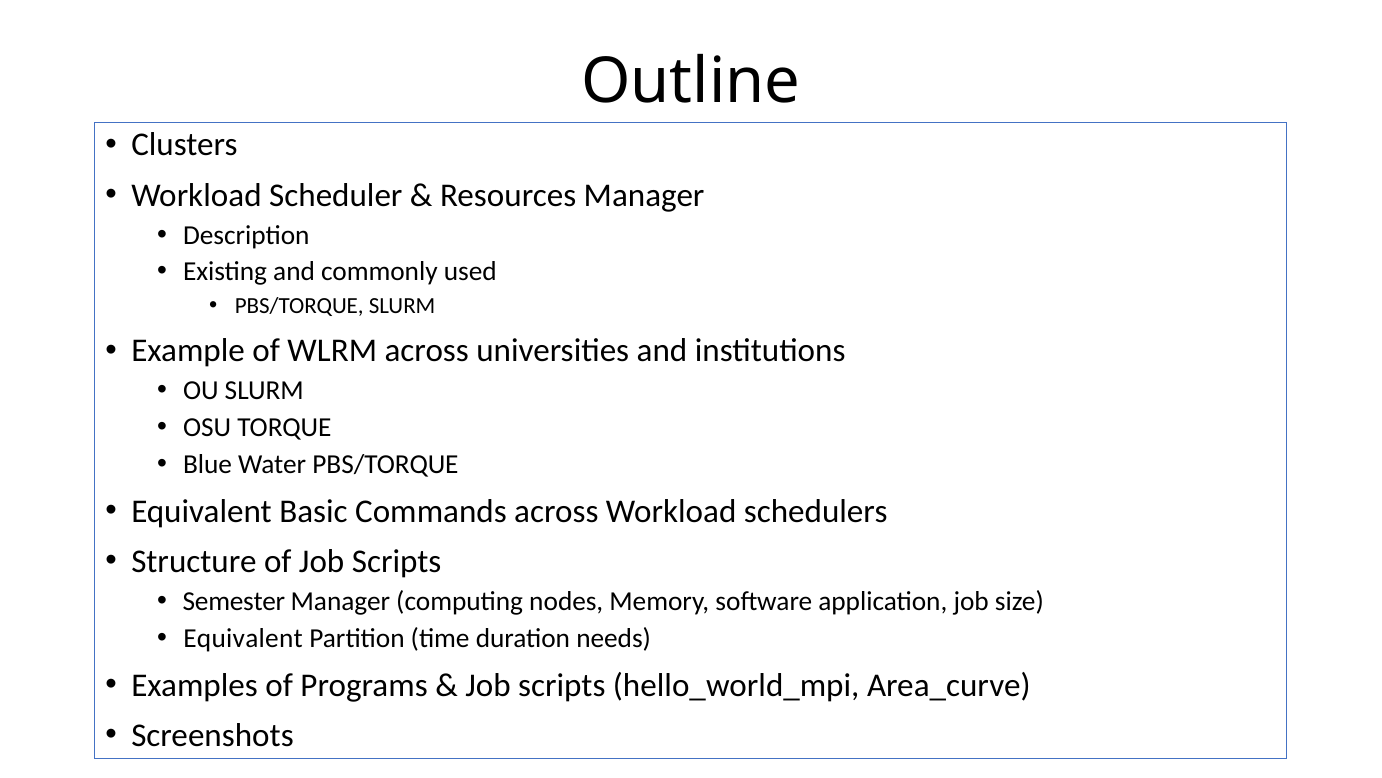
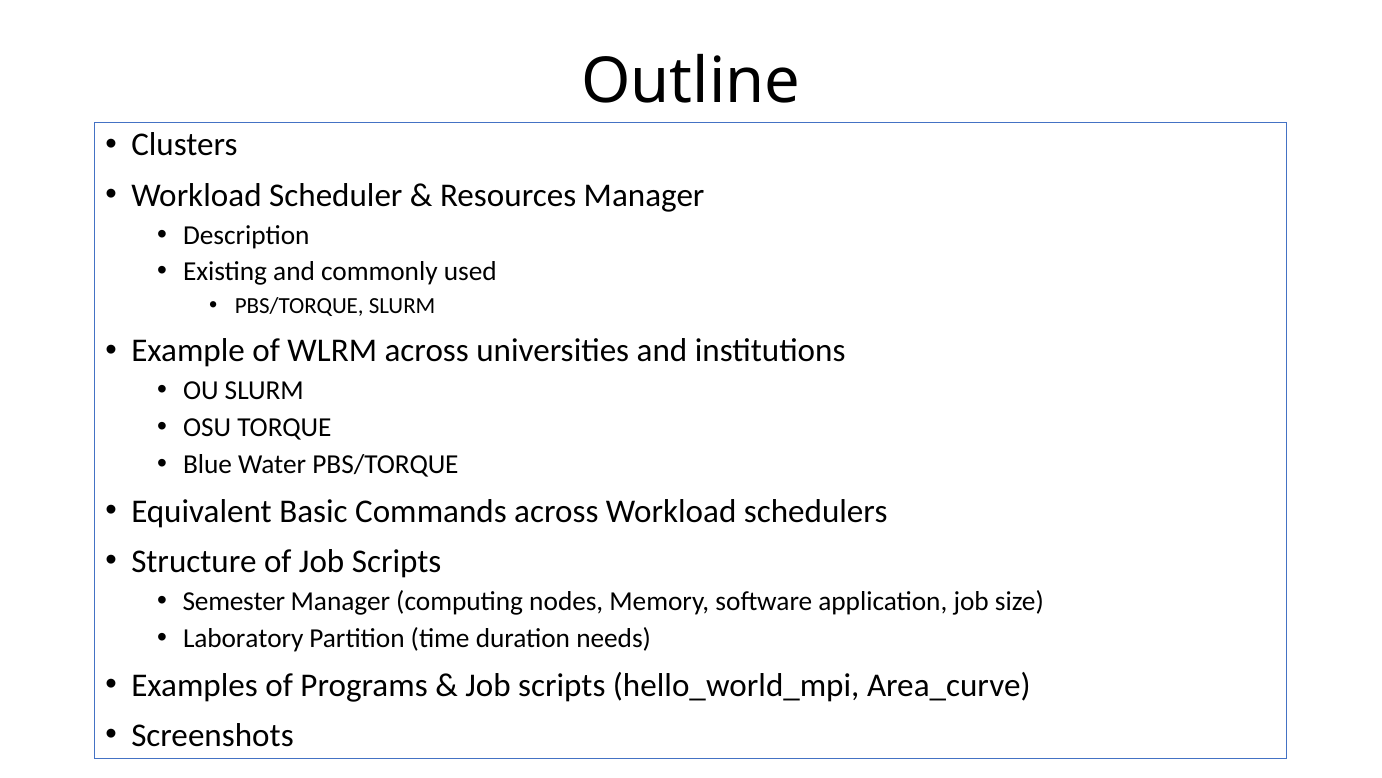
Equivalent: Equivalent -> Laboratory (243, 638)
